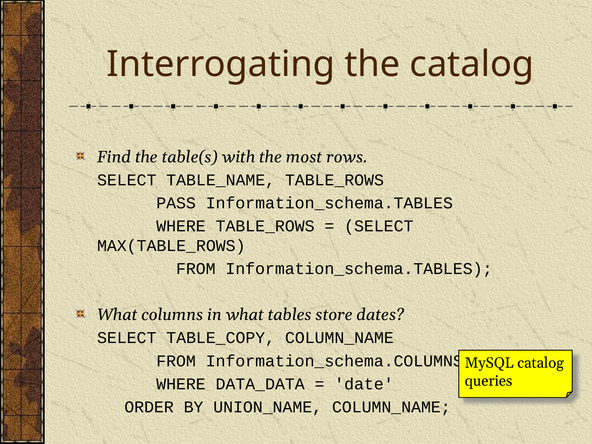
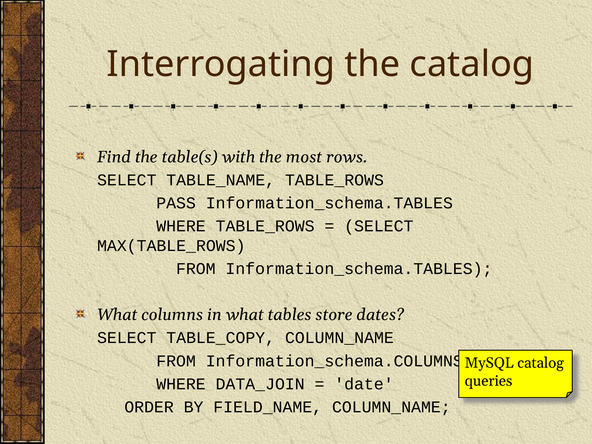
DATA_DATA: DATA_DATA -> DATA_JOIN (260, 384)
UNION_NAME: UNION_NAME -> FIELD_NAME (268, 407)
